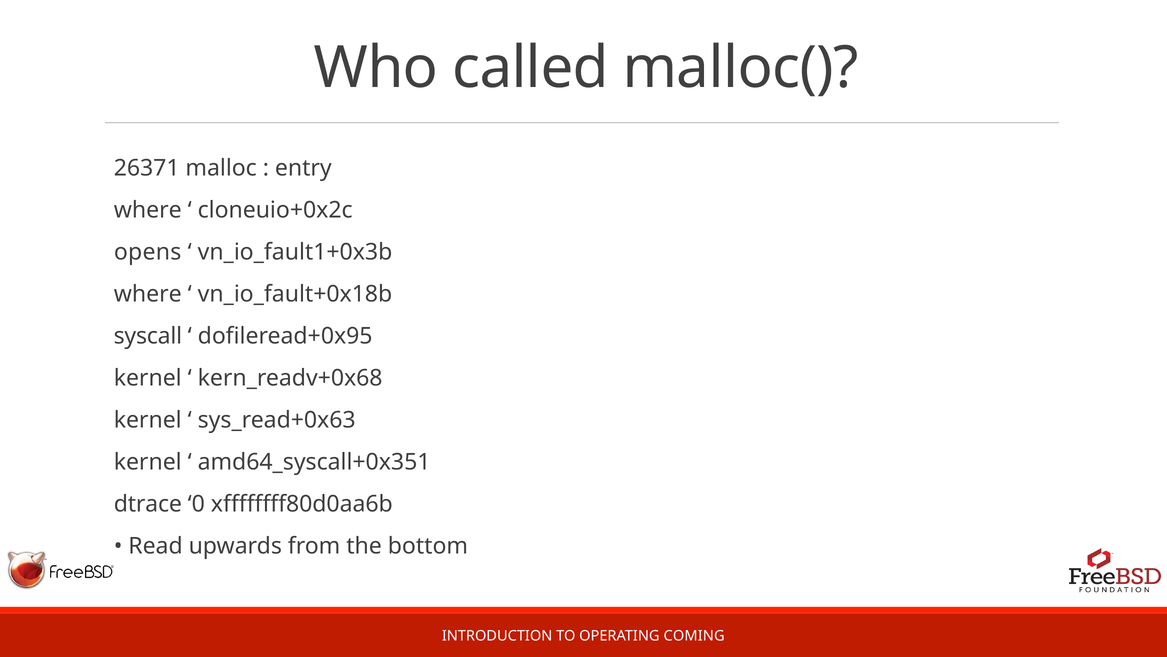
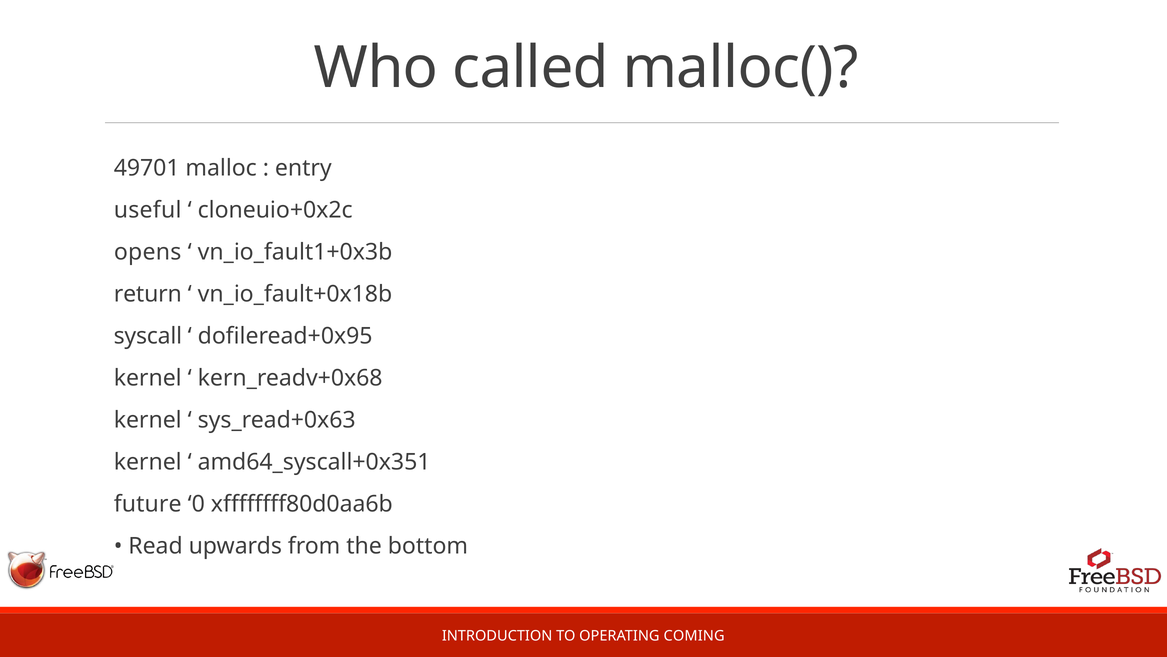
26371: 26371 -> 49701 (147, 168)
where: where -> useful (148, 210)
where: where -> return (148, 294)
dtrace: dtrace -> future (148, 504)
